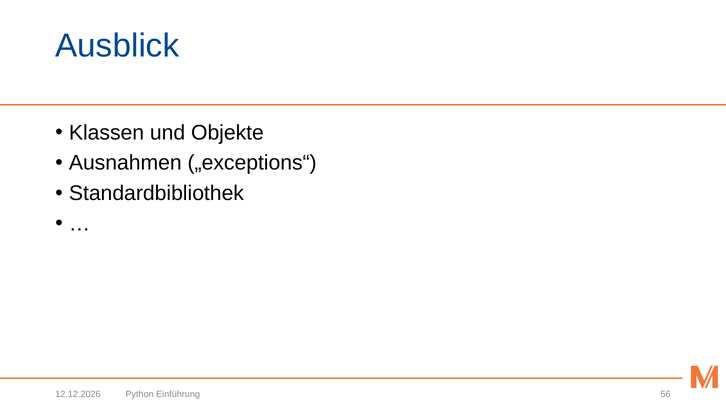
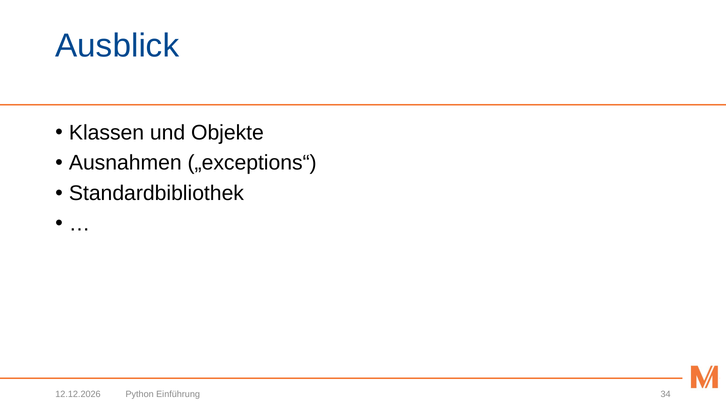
56: 56 -> 34 (666, 395)
